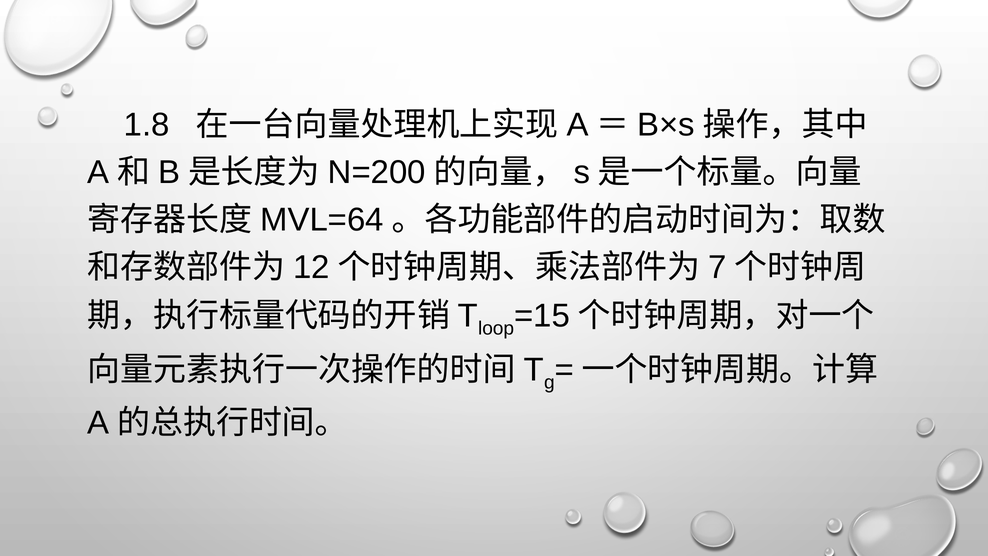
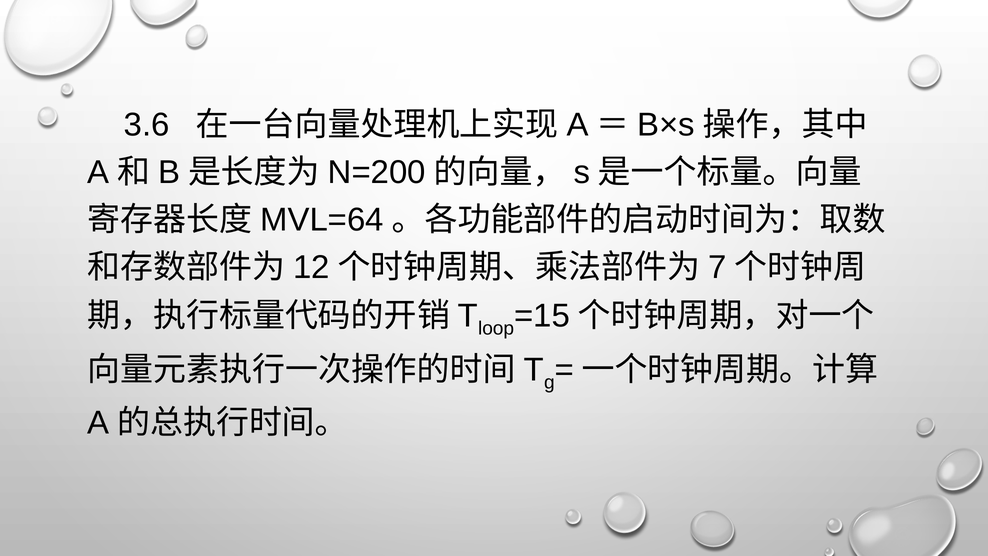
1.8: 1.8 -> 3.6 (147, 125)
